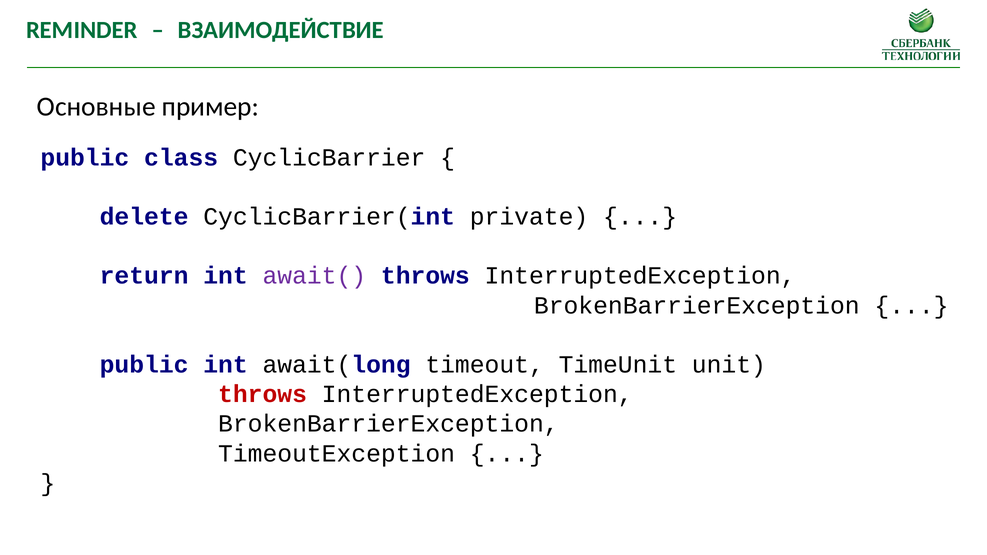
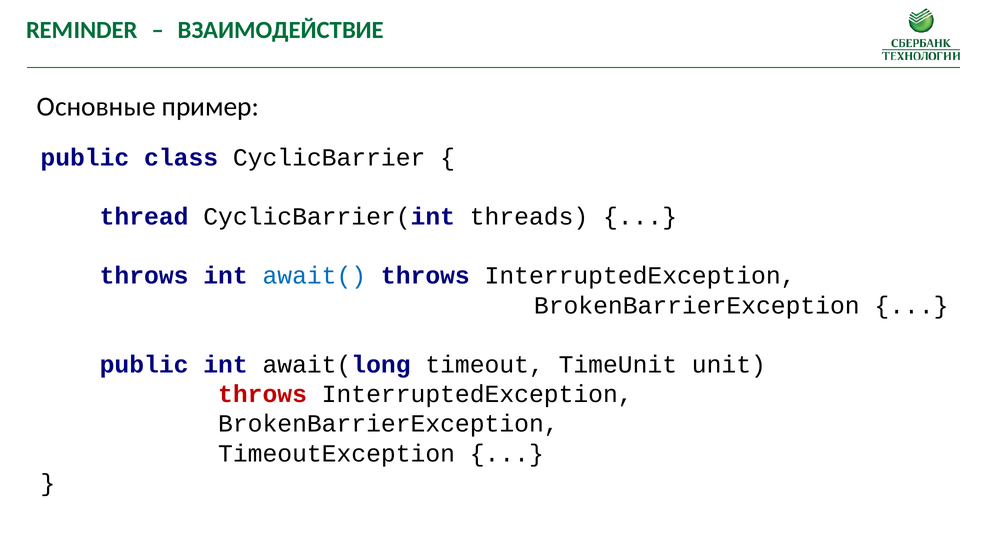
delete: delete -> thread (144, 217)
private: private -> threads (529, 217)
return: return -> throws (144, 276)
await( colour: purple -> blue (314, 276)
